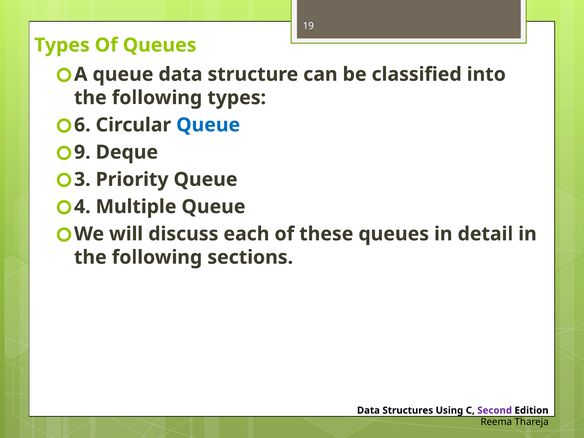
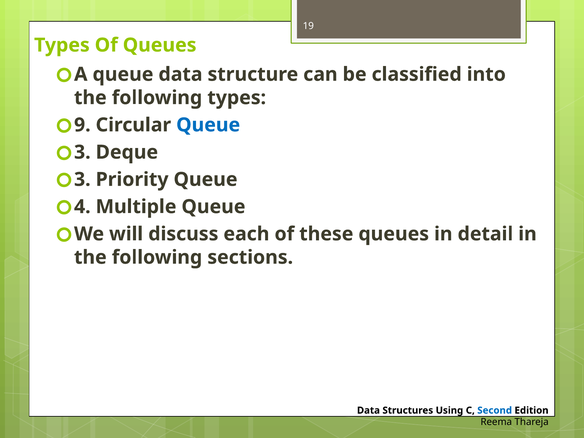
6: 6 -> 9 (82, 125)
9: 9 -> 3 (82, 152)
Second colour: purple -> blue (495, 410)
